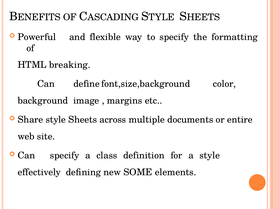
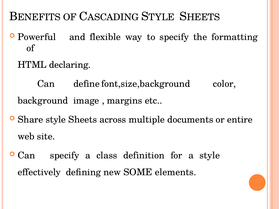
breaking: breaking -> declaring (70, 65)
